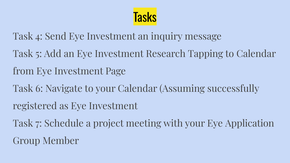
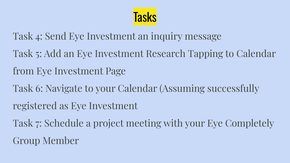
Application: Application -> Completely (250, 124)
